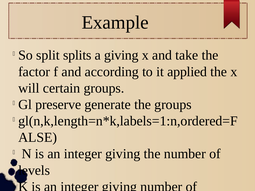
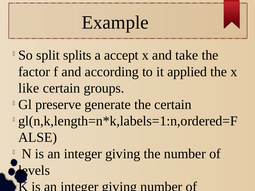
a giving: giving -> accept (121, 55)
will: will -> like (29, 88)
the groups: groups -> certain (173, 105)
